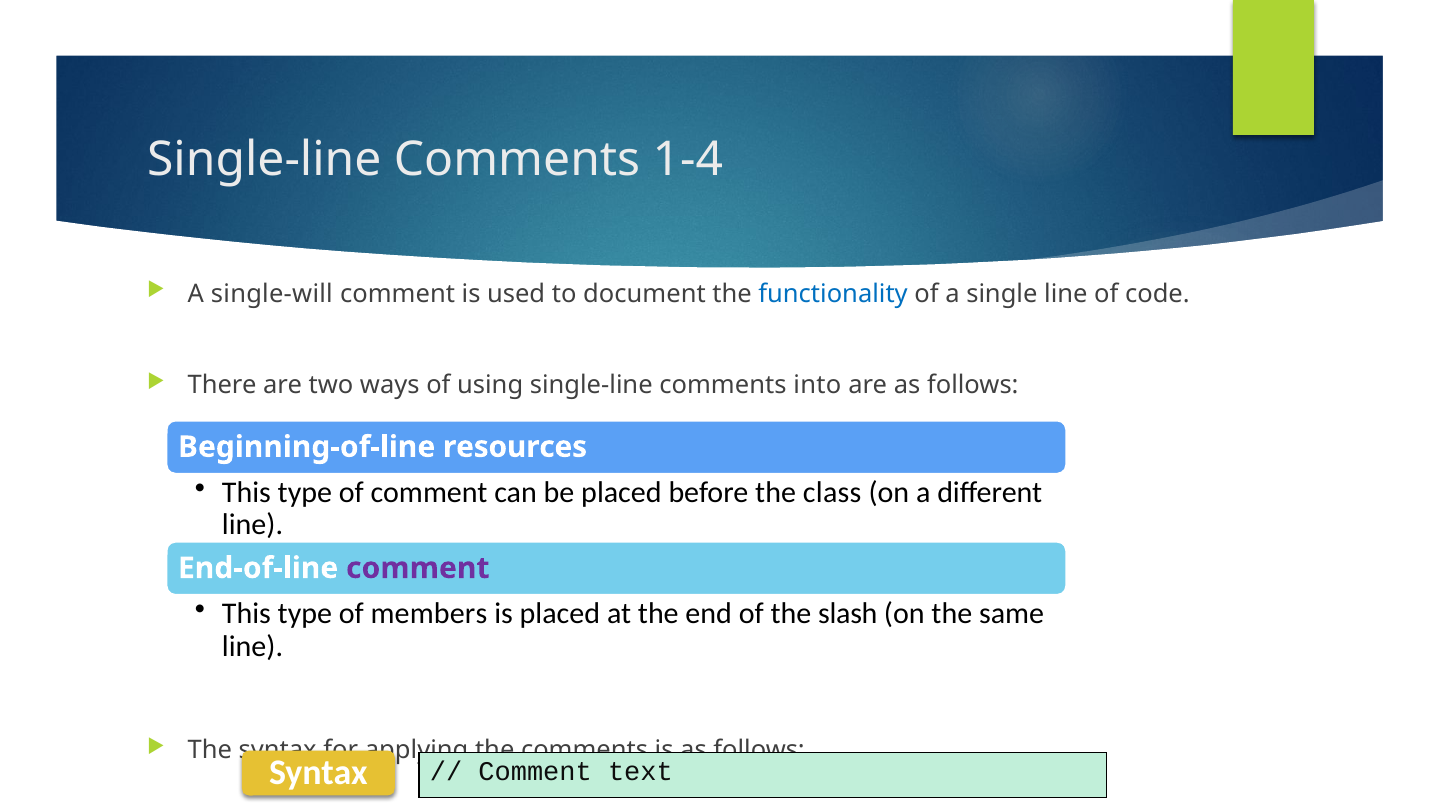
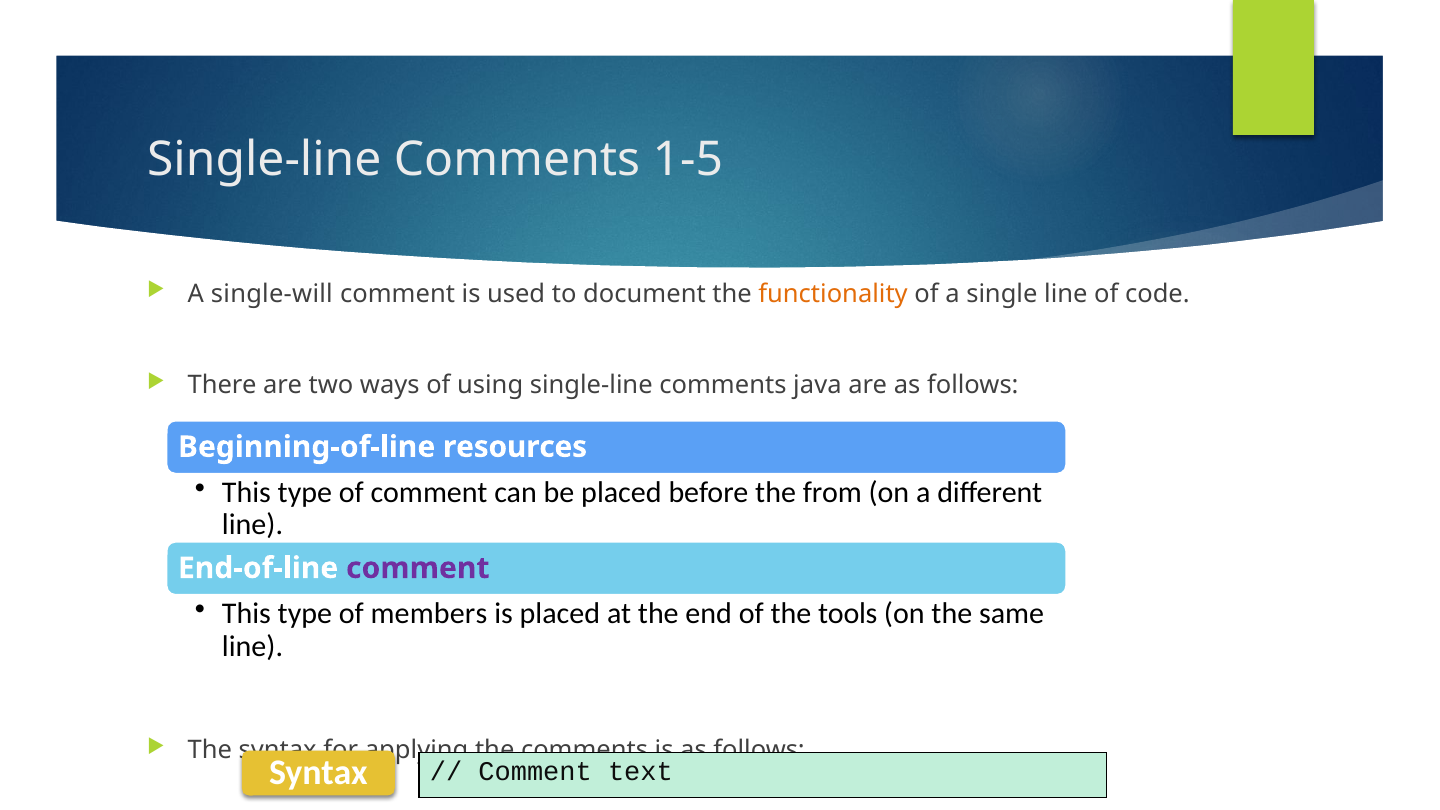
1-4: 1-4 -> 1-5 (688, 160)
functionality colour: blue -> orange (833, 294)
into: into -> java (817, 385)
class: class -> from (832, 493)
slash: slash -> tools (848, 614)
